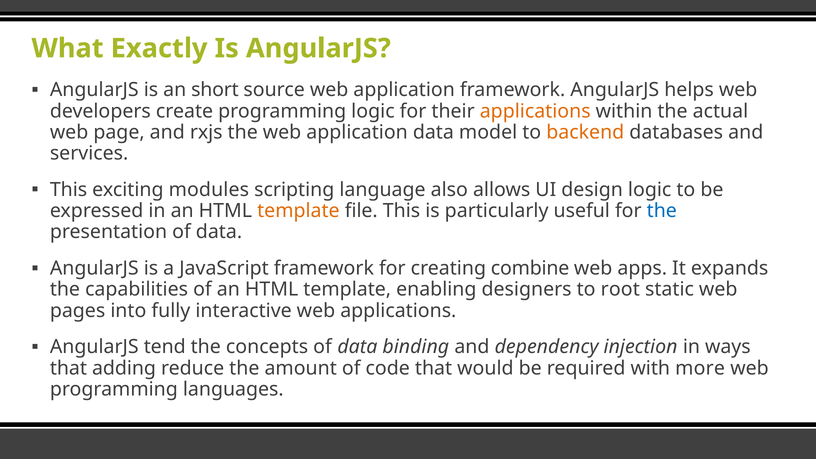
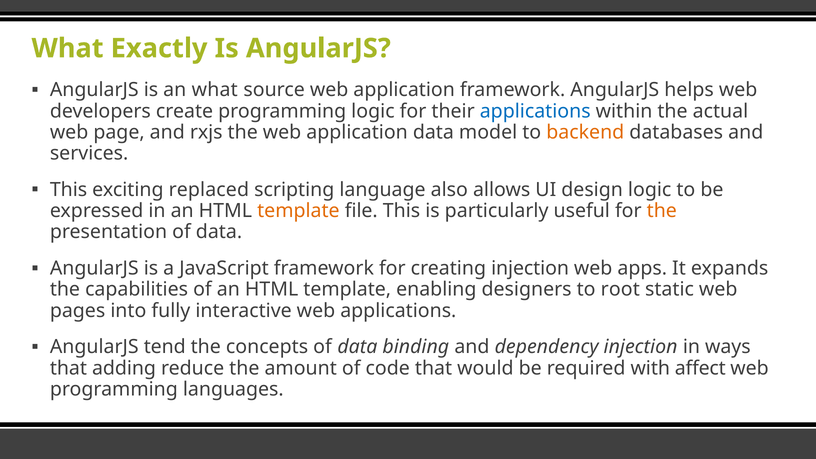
an short: short -> what (215, 90)
applications colour: orange -> blue (535, 111)
modules: modules -> replaced (209, 190)
the colour: blue -> orange (662, 211)
creating combine: combine -> injection (530, 268)
more: more -> affect (700, 368)
